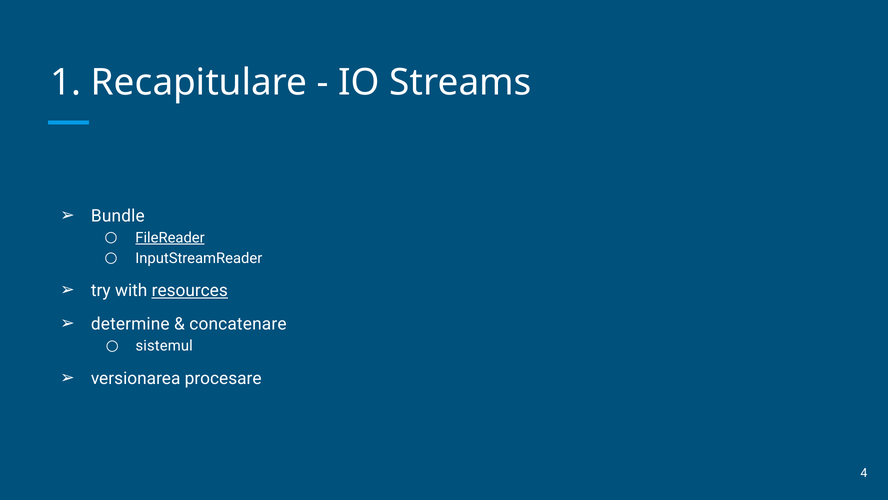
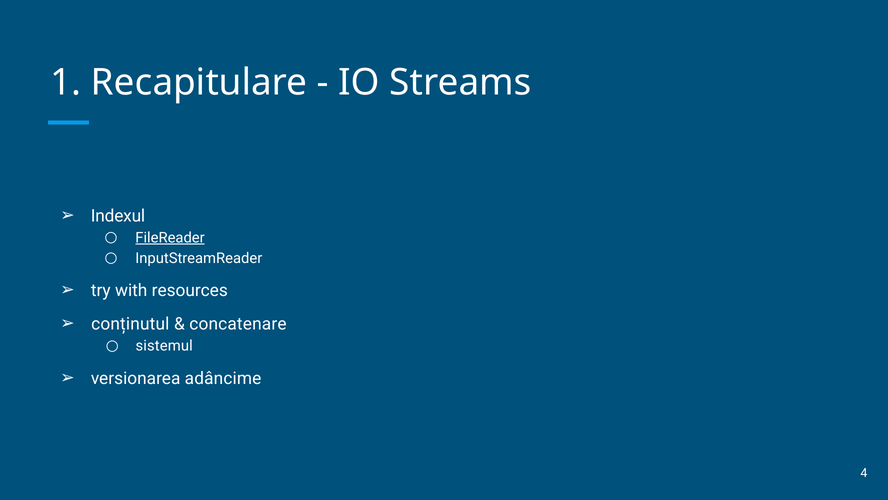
Bundle: Bundle -> Indexul (118, 216)
resources underline: present -> none (190, 290)
determine: determine -> conținutul (130, 324)
procesare: procesare -> adâncime (223, 378)
